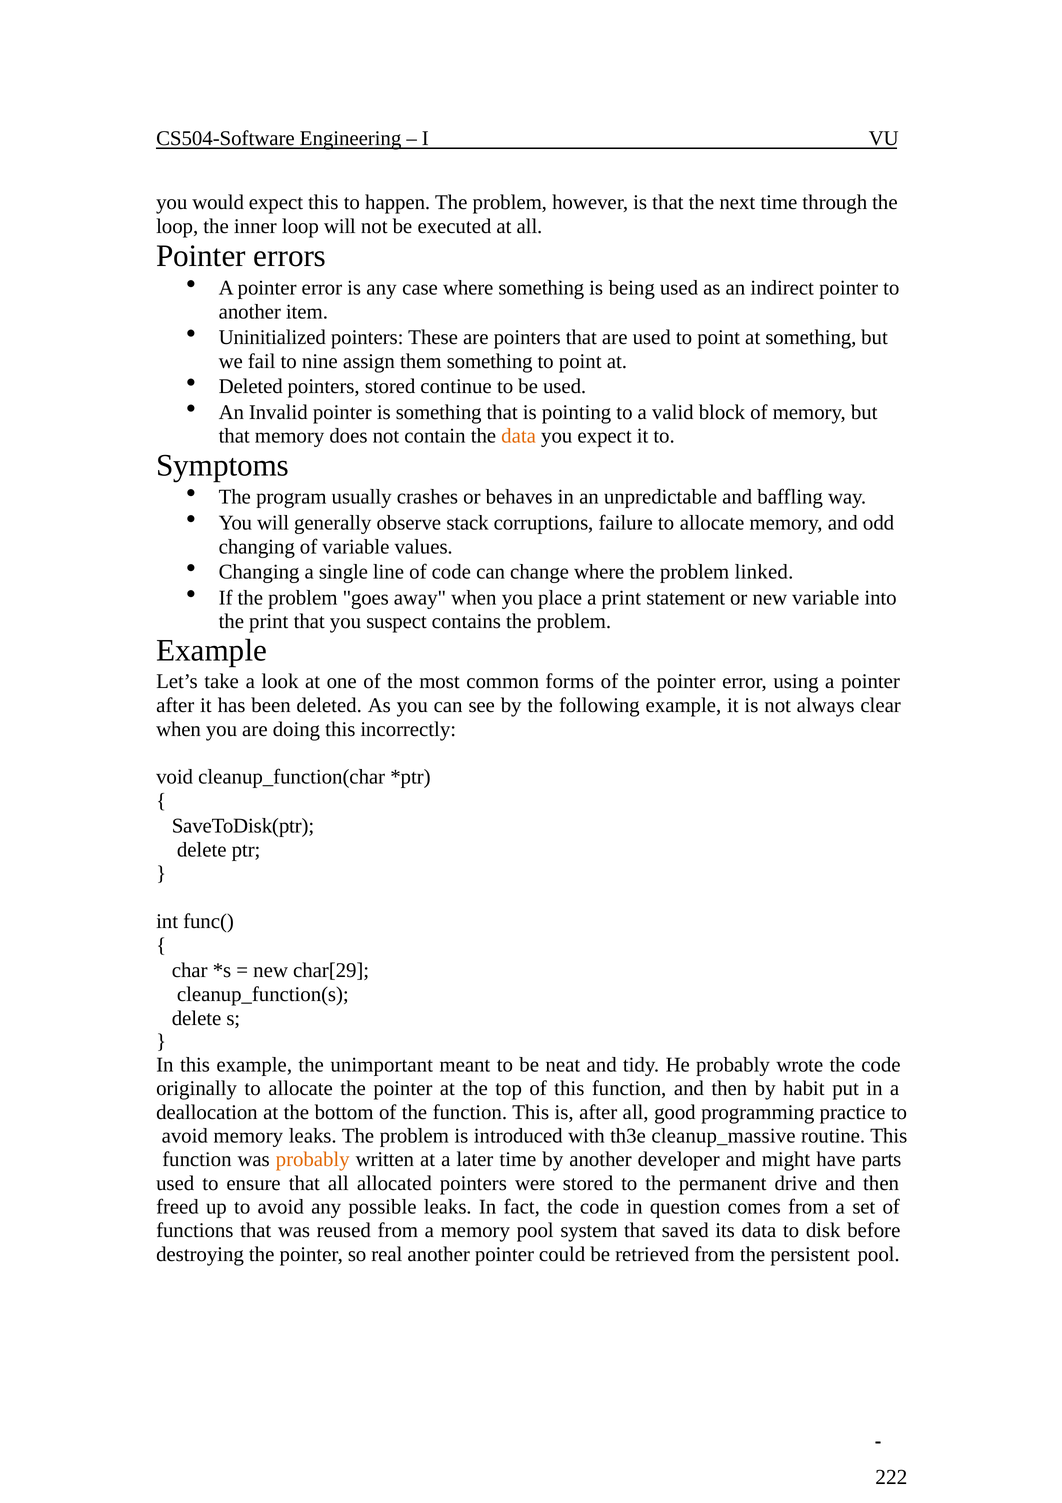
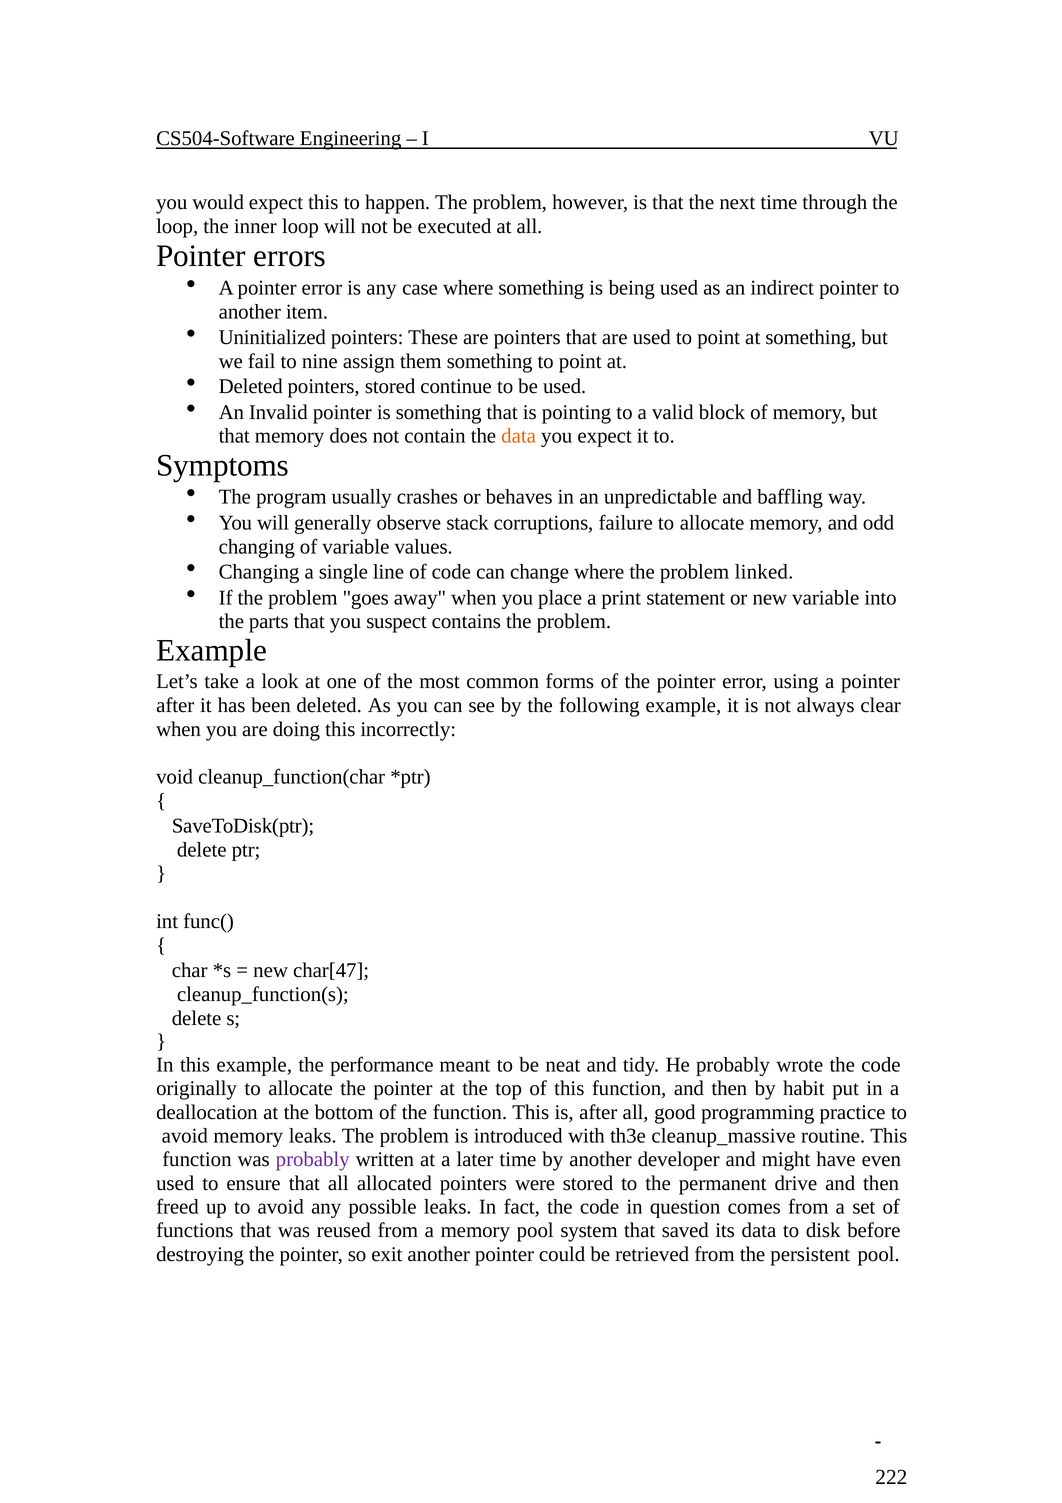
the print: print -> parts (269, 621)
char[29: char[29 -> char[47 (331, 970)
unimportant: unimportant -> performance (382, 1065)
probably colour: orange -> purple (313, 1159)
parts: parts -> even (881, 1159)
real: real -> exit (387, 1254)
